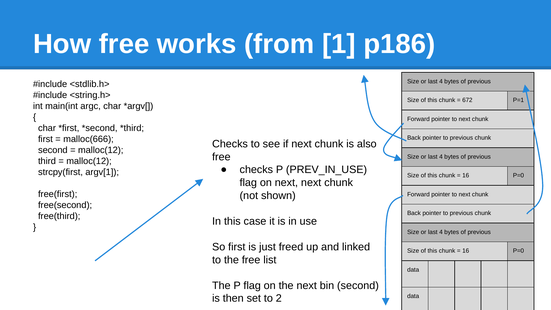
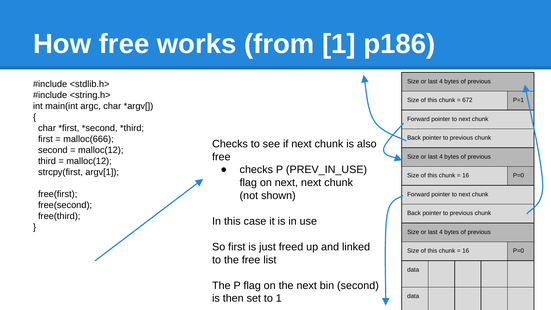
to 2: 2 -> 1 (279, 298)
